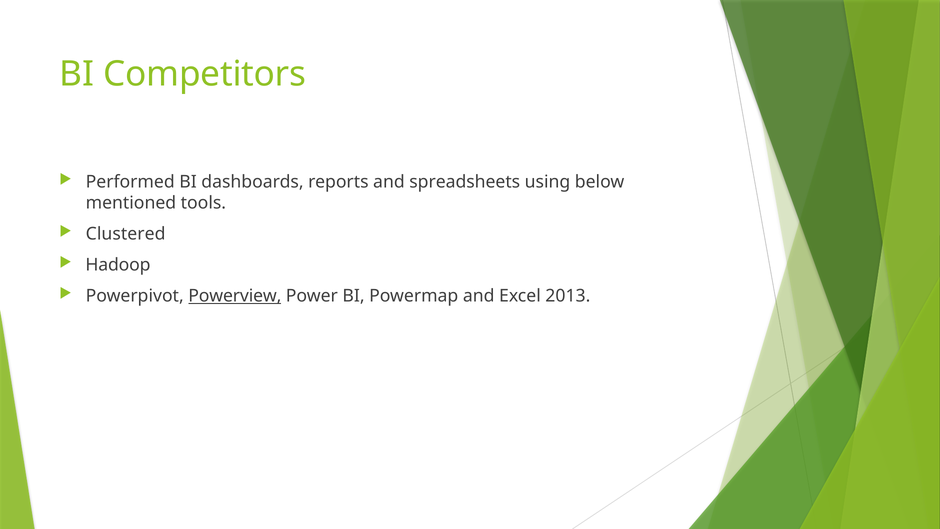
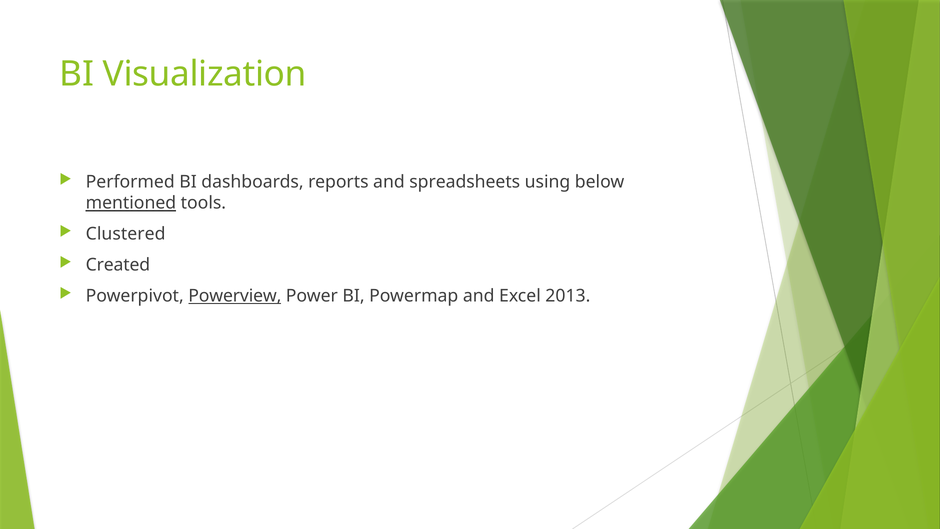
Competitors: Competitors -> Visualization (205, 74)
mentioned underline: none -> present (131, 203)
Hadoop: Hadoop -> Created (118, 265)
